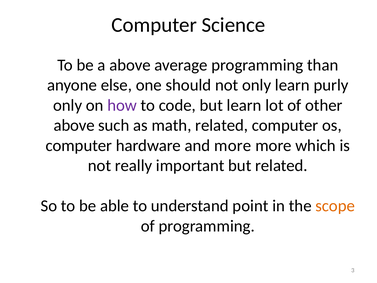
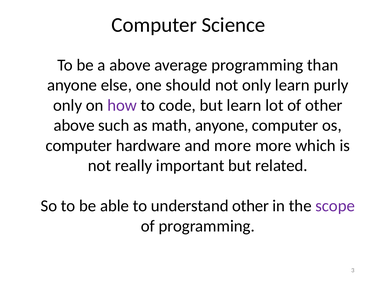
math related: related -> anyone (222, 125)
understand point: point -> other (251, 206)
scope colour: orange -> purple (335, 206)
